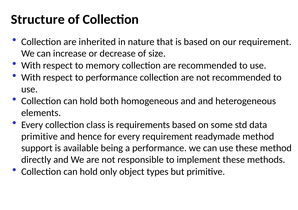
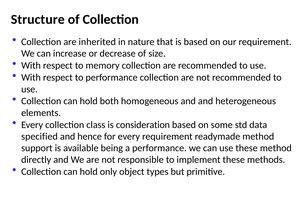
requirements: requirements -> consideration (143, 125)
primitive: primitive -> specified (39, 137)
